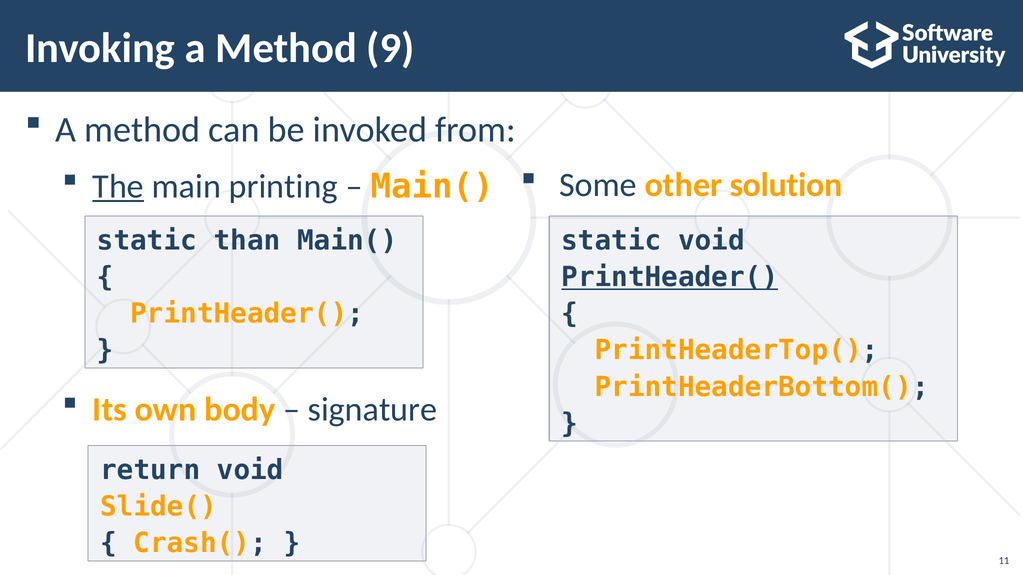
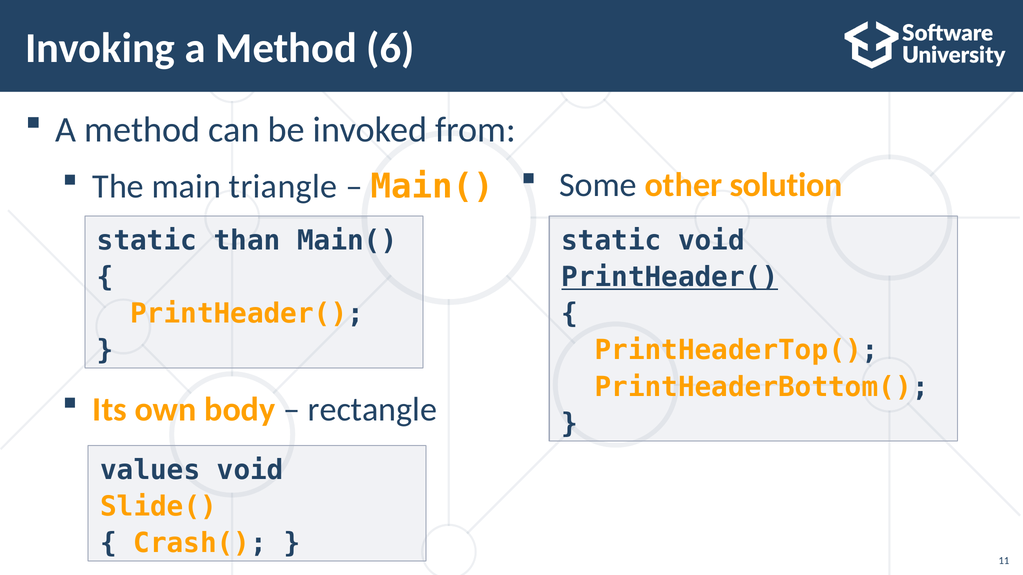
9: 9 -> 6 (391, 48)
The underline: present -> none (118, 187)
printing: printing -> triangle (283, 187)
signature: signature -> rectangle (372, 410)
return: return -> values (150, 471)
